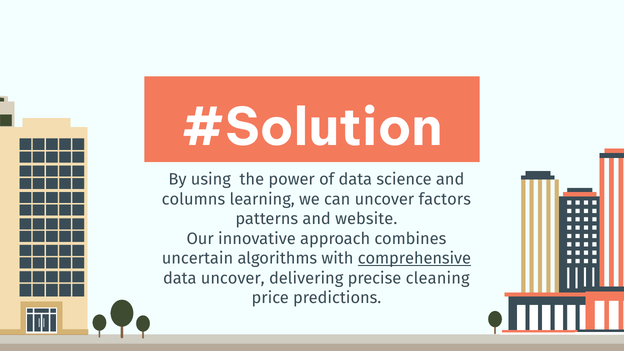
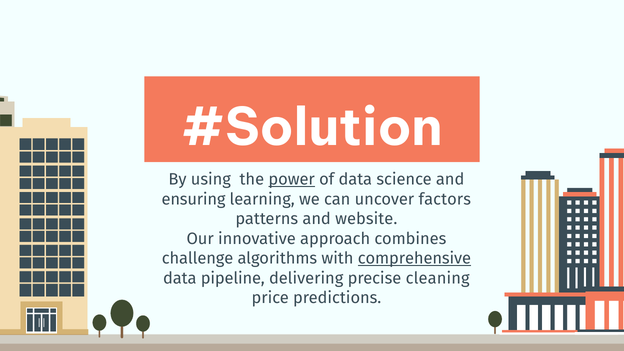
power underline: none -> present (292, 179)
columns: columns -> ensuring (194, 199)
uncertain: uncertain -> challenge (197, 258)
data uncover: uncover -> pipeline (233, 278)
